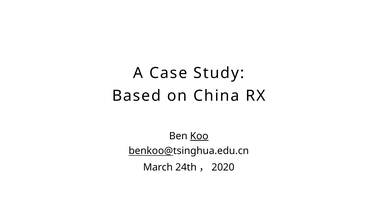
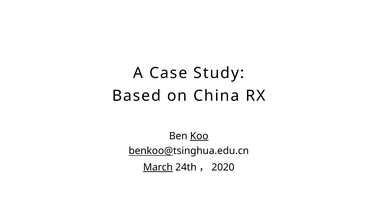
March underline: none -> present (158, 167)
